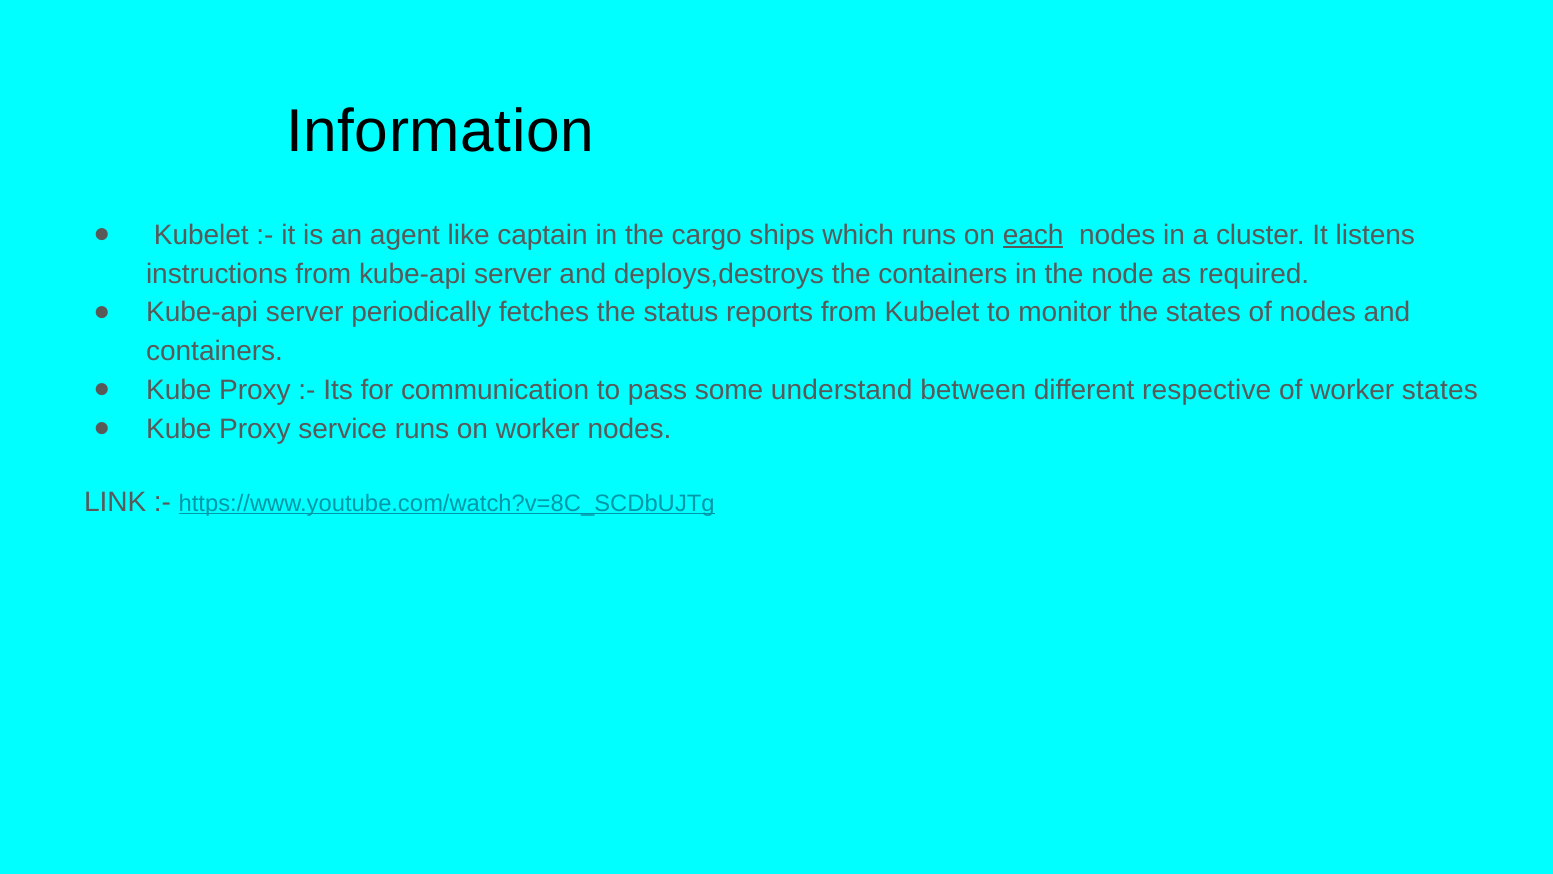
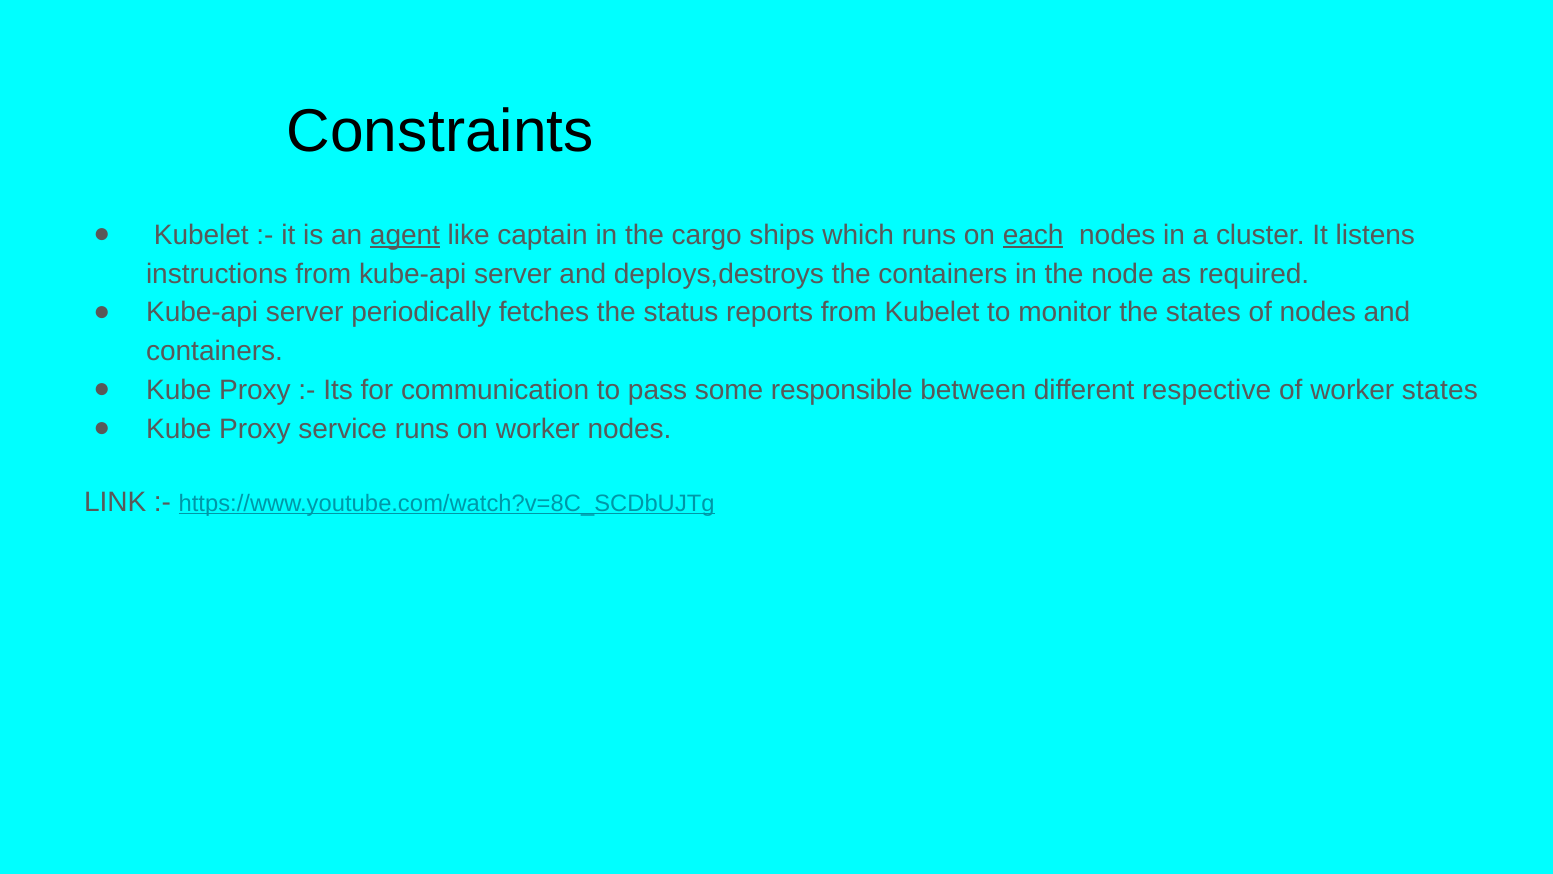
Information: Information -> Constraints (440, 132)
agent underline: none -> present (405, 235)
understand: understand -> responsible (842, 390)
